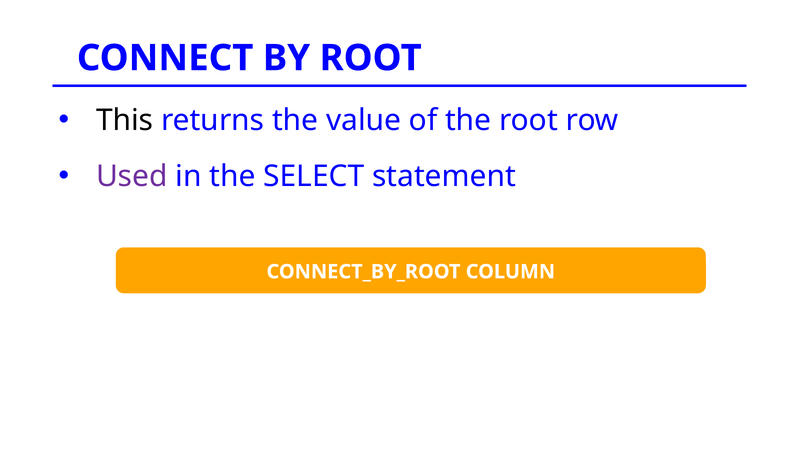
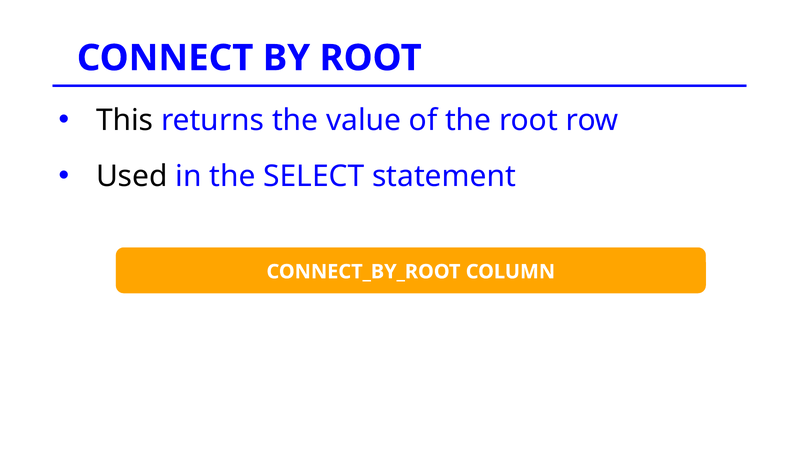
Used colour: purple -> black (132, 176)
